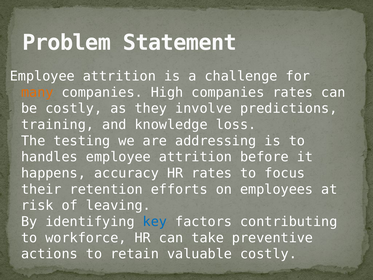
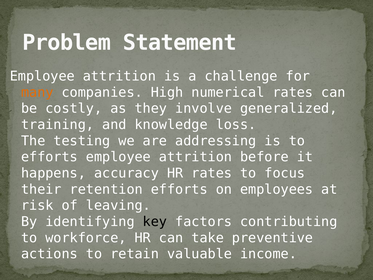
High companies: companies -> numerical (228, 92)
predictions: predictions -> generalized (289, 108)
handles: handles -> efforts (49, 157)
key colour: blue -> black (155, 222)
valuable costly: costly -> income (268, 254)
